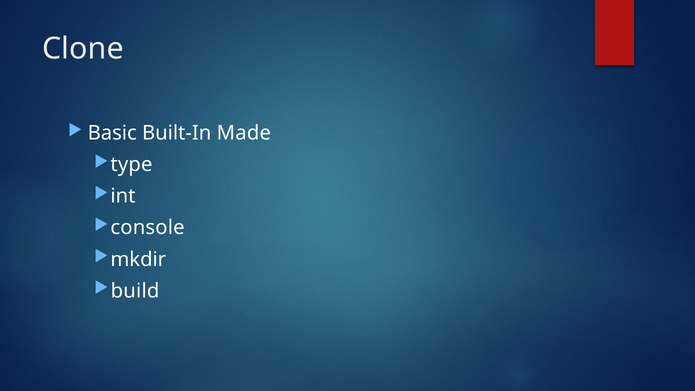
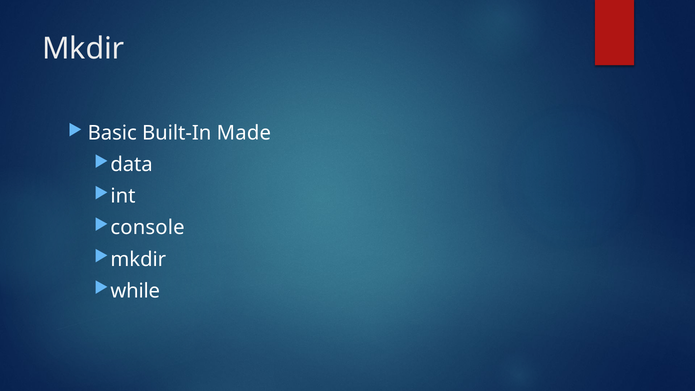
Clone: Clone -> Mkdir (83, 49)
type: type -> data (132, 165)
build: build -> while (135, 291)
